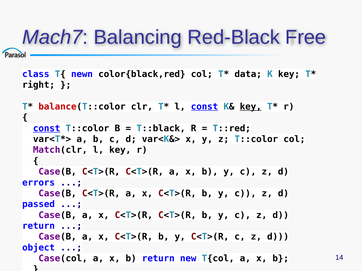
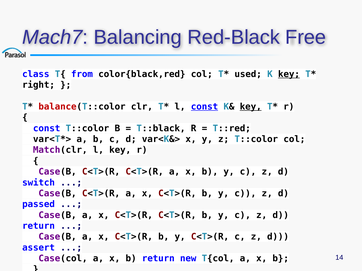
newn: newn -> from (82, 74)
data: data -> used (248, 74)
key underline: none -> present (289, 74)
const underline: present -> none (47, 129)
errors: errors -> switch (39, 183)
object: object -> assert (39, 248)
